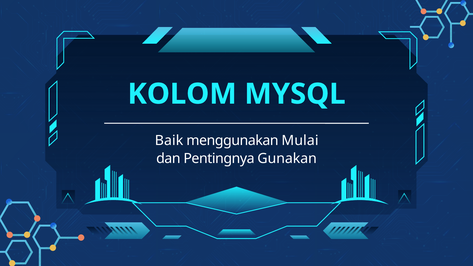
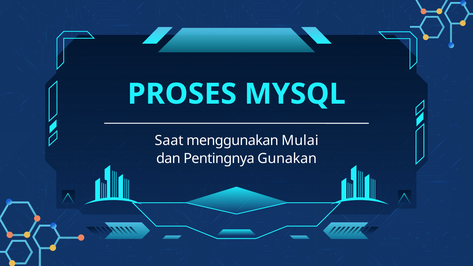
KOLOM: KOLOM -> PROSES (182, 94)
Baik: Baik -> Saat (169, 141)
